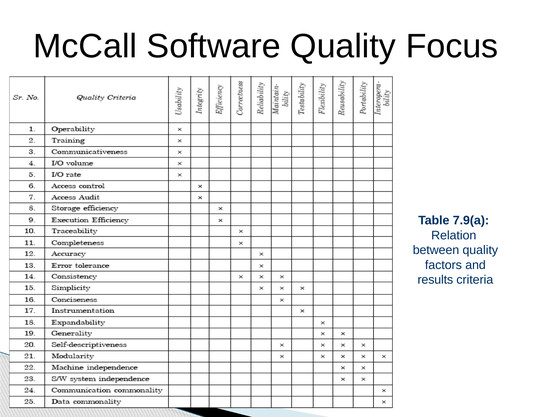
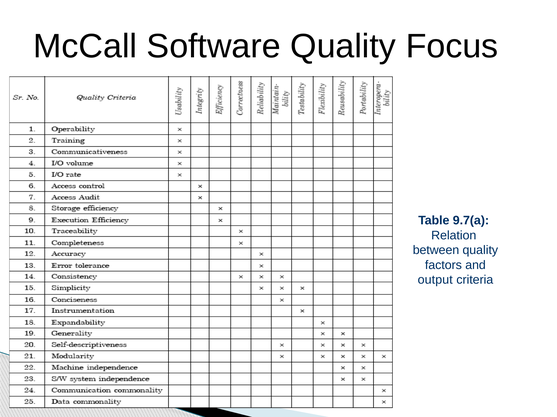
7.9(a: 7.9(a -> 9.7(a (471, 221)
results: results -> output (435, 280)
